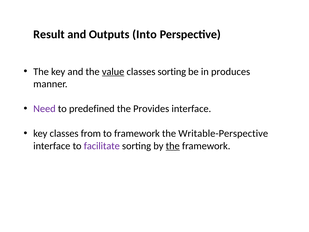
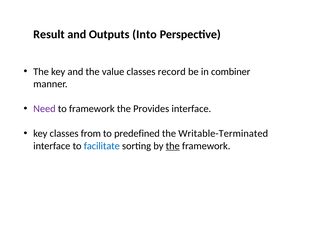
value underline: present -> none (113, 72)
classes sorting: sorting -> record (172, 72)
produces: produces -> combiner (231, 72)
to predefined: predefined -> framework (92, 109)
to framework: framework -> predefined (137, 133)
Writable-Perspective: Writable-Perspective -> Writable-Terminated (223, 133)
facilitate colour: purple -> blue (102, 146)
